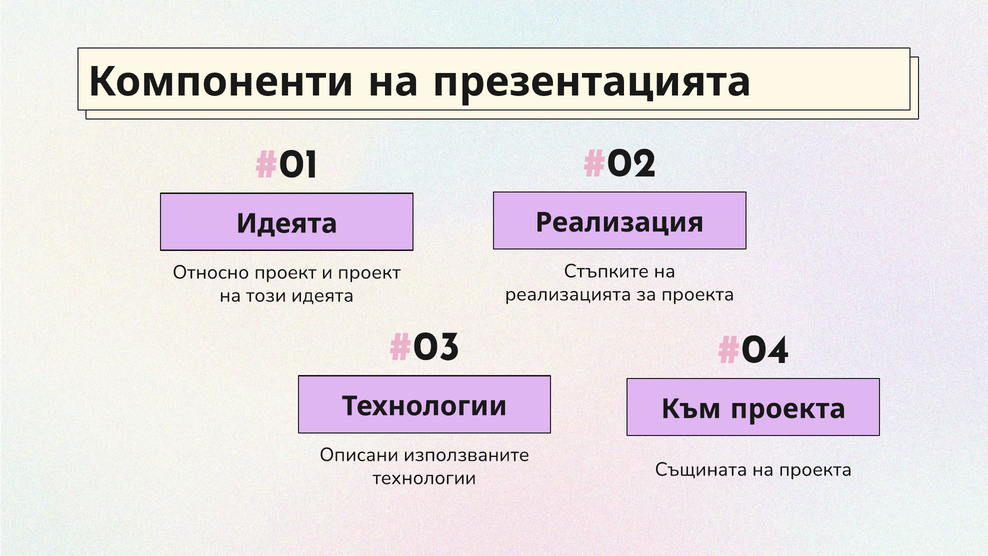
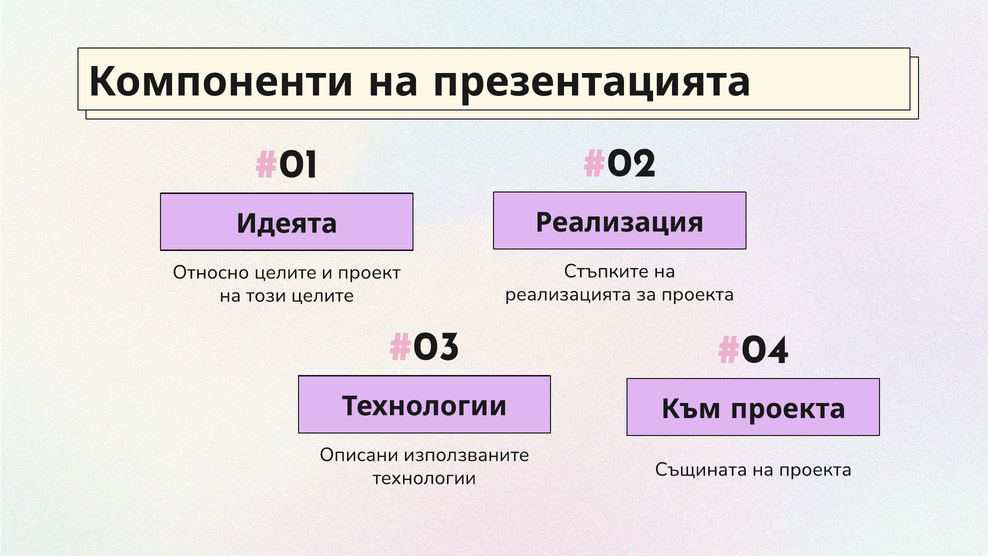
Относно проект: проект -> целите (285, 272)
този идеята: идеята -> целите (323, 295)
